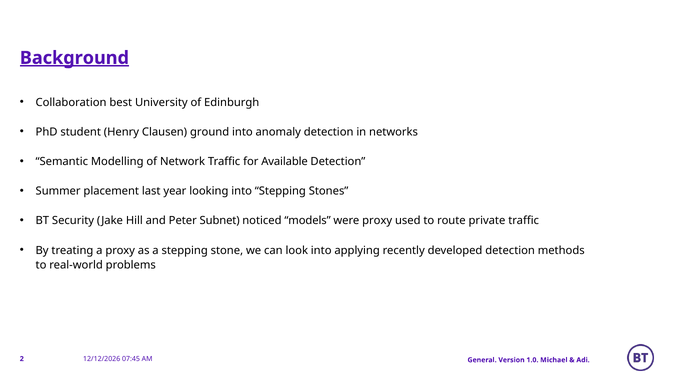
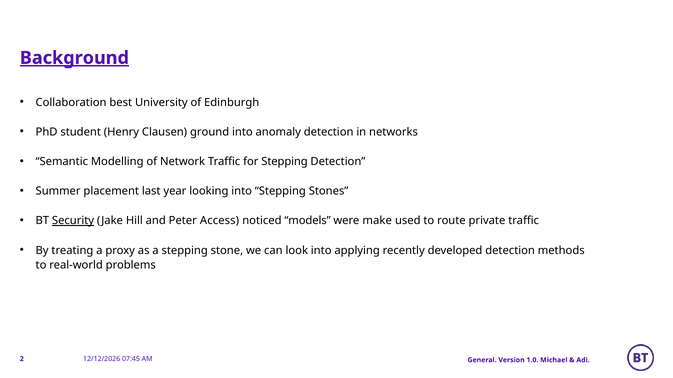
for Available: Available -> Stepping (285, 162)
Security underline: none -> present (73, 221)
Subnet: Subnet -> Access (220, 221)
were proxy: proxy -> make (377, 221)
